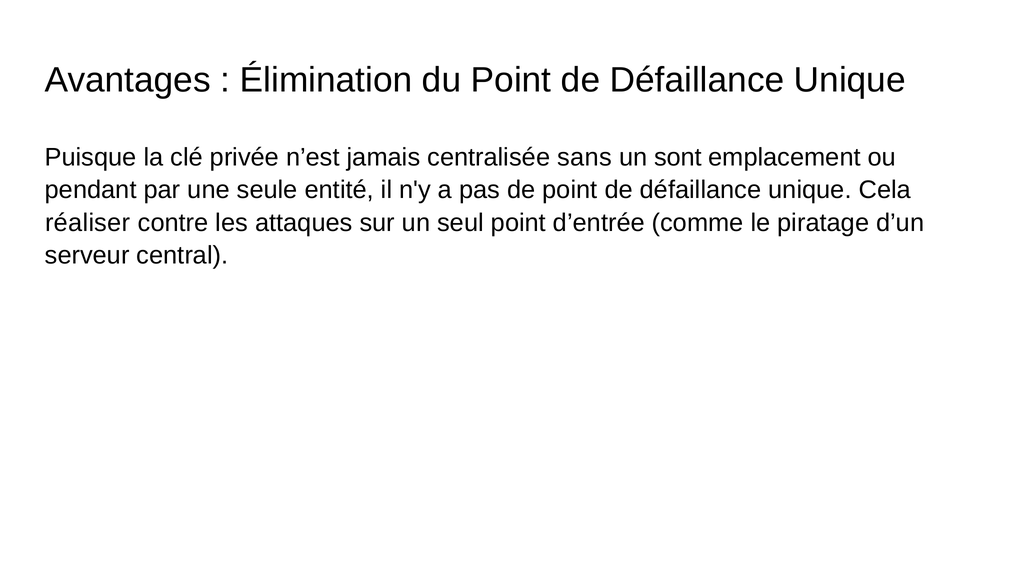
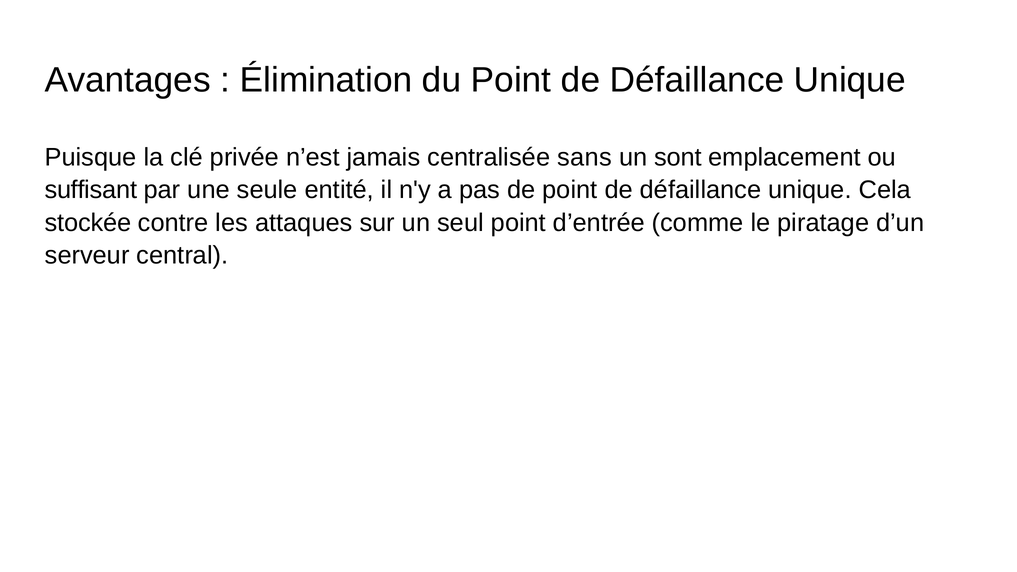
pendant: pendant -> suffisant (91, 190)
réaliser: réaliser -> stockée (88, 223)
